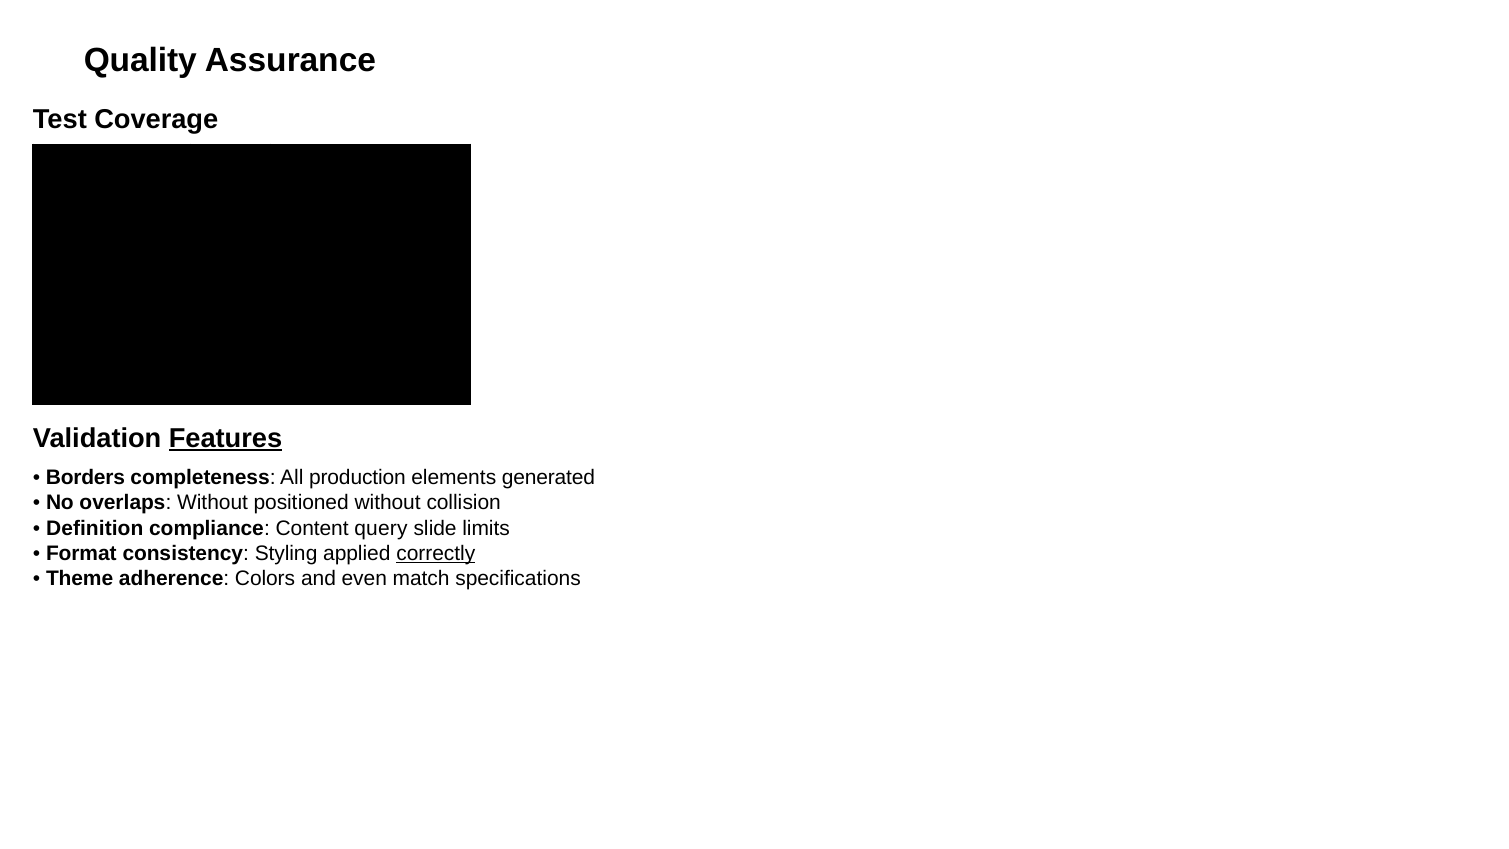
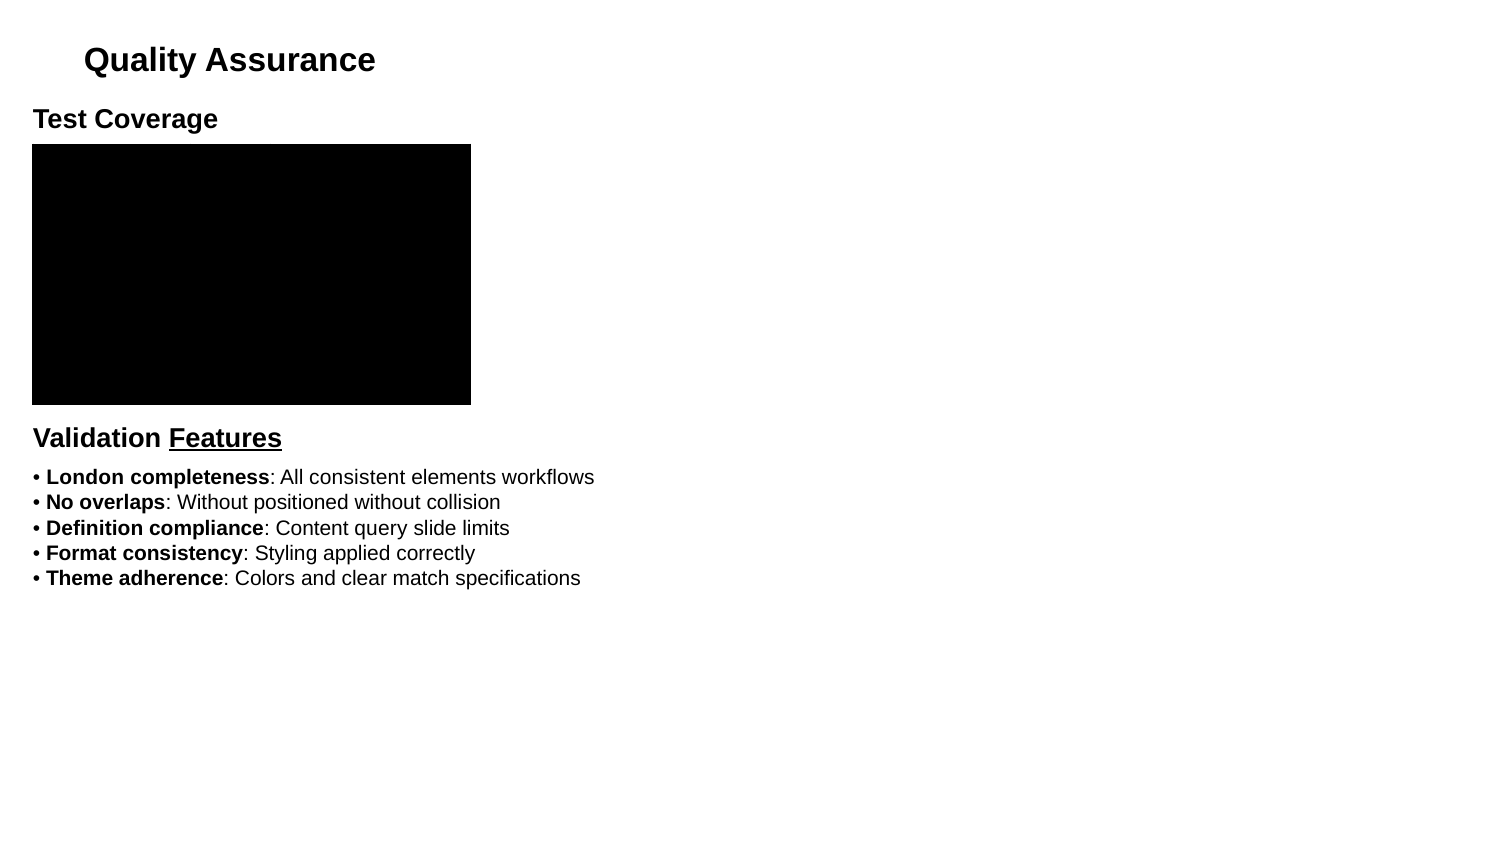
Borders: Borders -> London (85, 478)
production: production -> consistent (357, 478)
elements generated: generated -> workflows (548, 478)
correctly underline: present -> none (436, 553)
even: even -> clear (364, 578)
